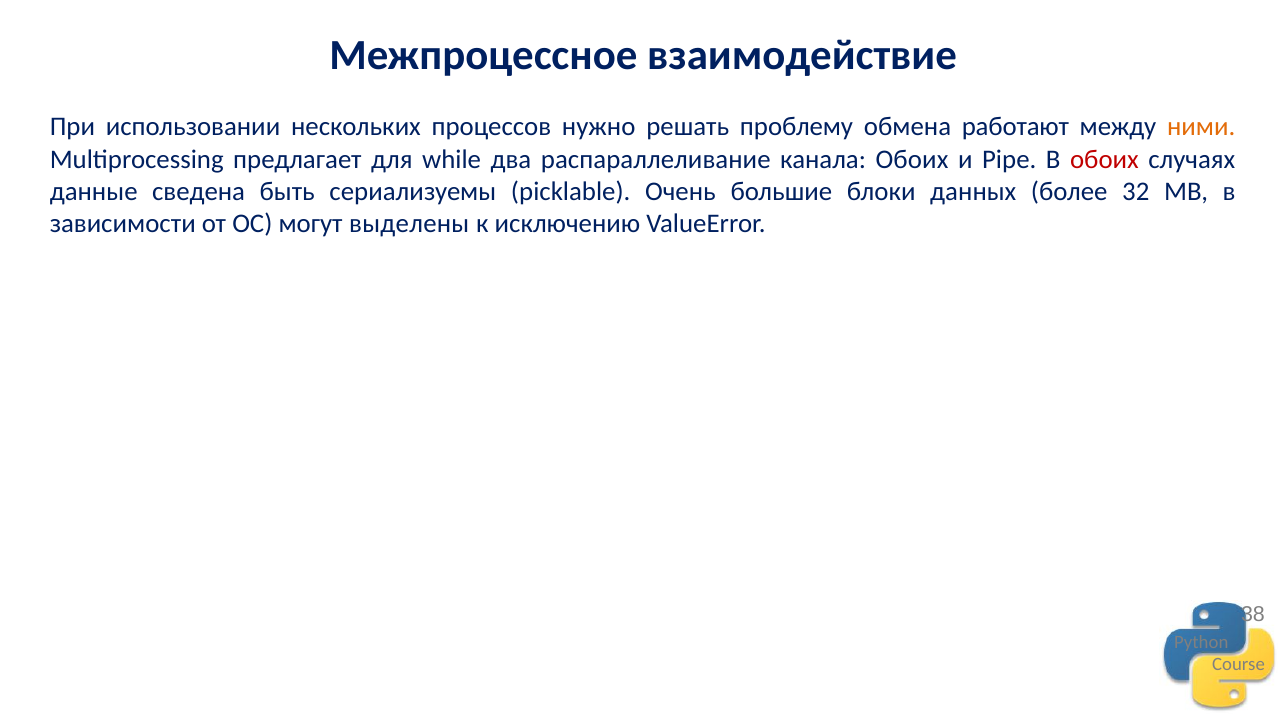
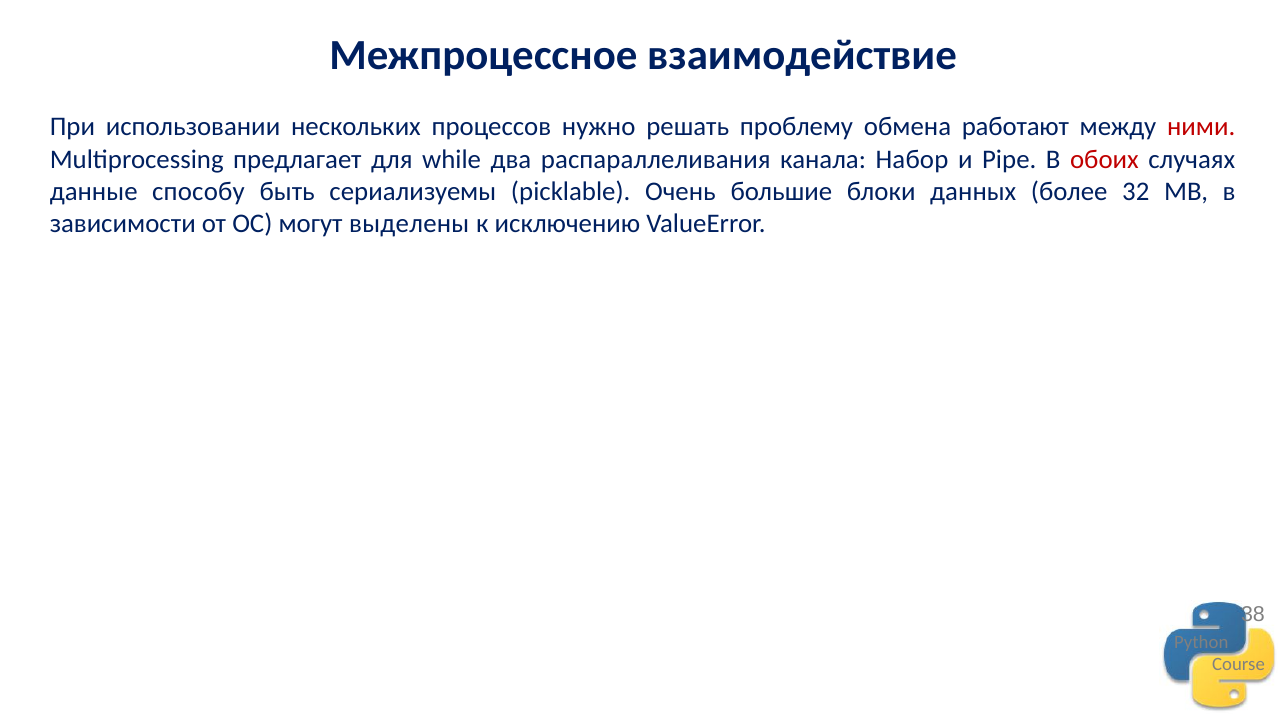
ними colour: orange -> red (1201, 127)
распараллеливание: распараллеливание -> распараллеливания (656, 159)
канала Обоих: Обоих -> Набор (912, 159)
сведена: сведена -> способу (198, 191)
